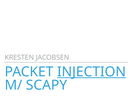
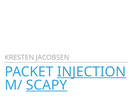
SCAPY underline: none -> present (47, 85)
